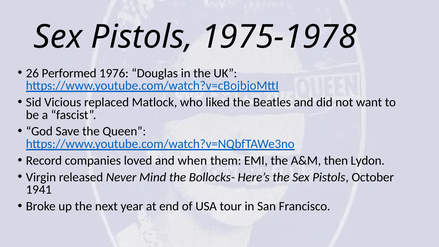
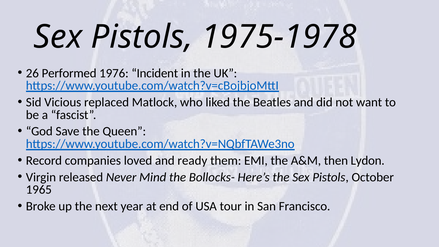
Douglas: Douglas -> Incident (155, 73)
when: when -> ready (192, 161)
1941: 1941 -> 1965 (39, 190)
